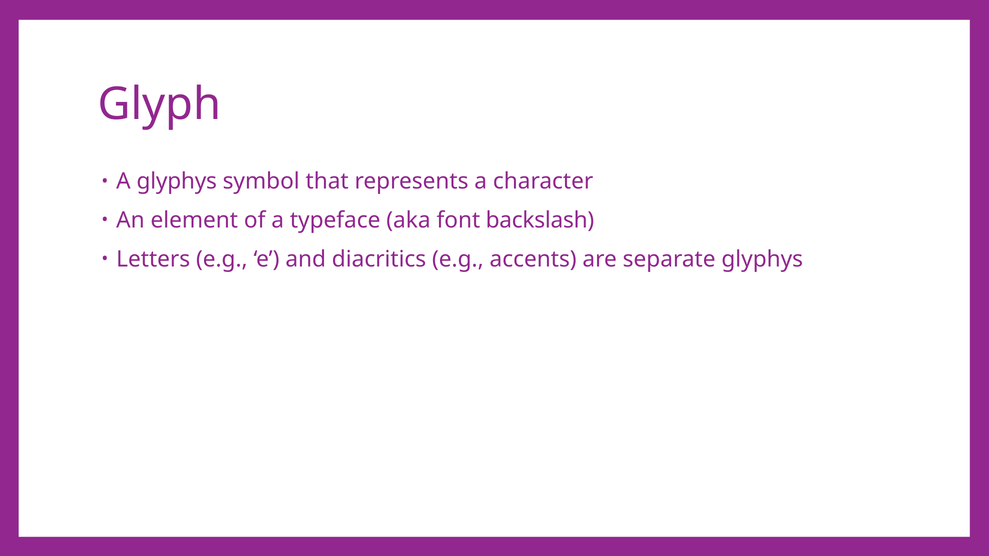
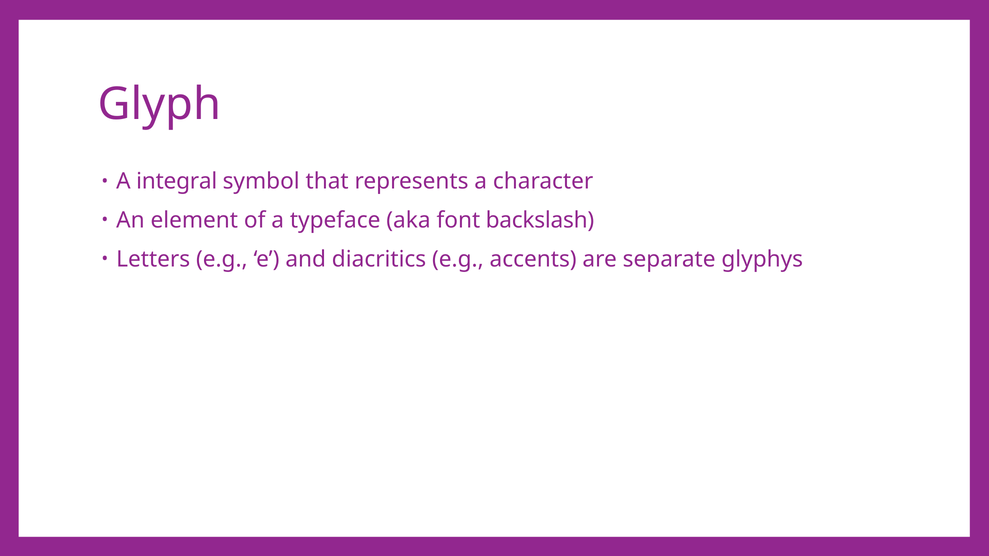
A glyphys: glyphys -> integral (177, 181)
